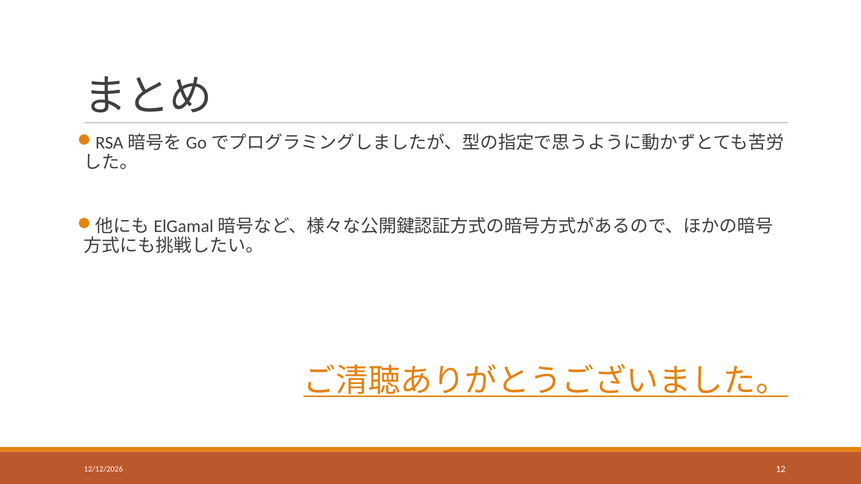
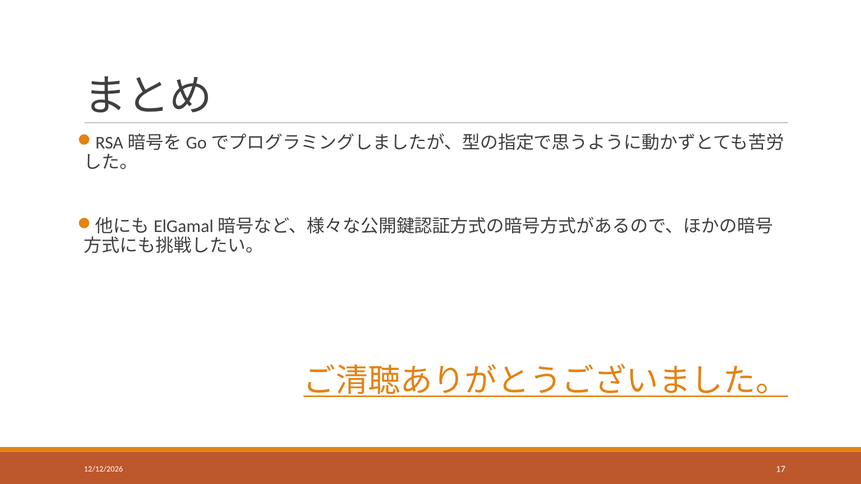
12: 12 -> 17 (781, 470)
